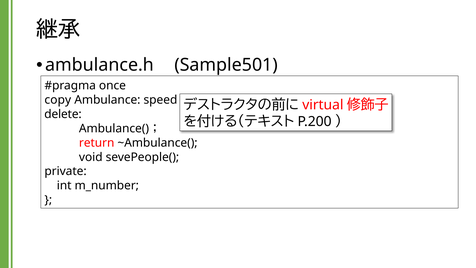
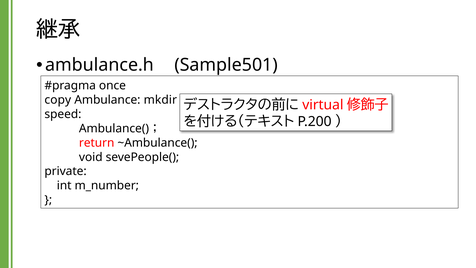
speed: speed -> mkdir (160, 100)
delete: delete -> speed (63, 114)
